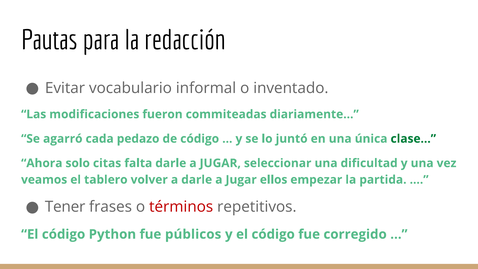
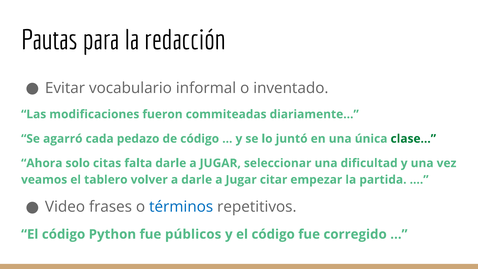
ellos: ellos -> citar (274, 180)
Tener: Tener -> Video (65, 207)
términos colour: red -> blue (181, 207)
